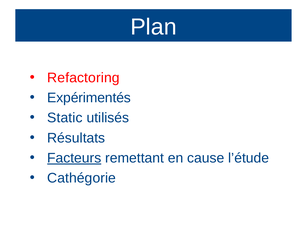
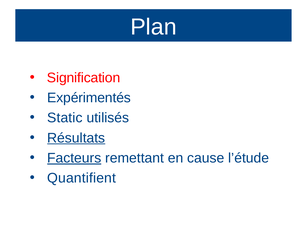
Refactoring: Refactoring -> Signification (84, 78)
Résultats underline: none -> present (76, 138)
Cathégorie: Cathégorie -> Quantifient (82, 178)
